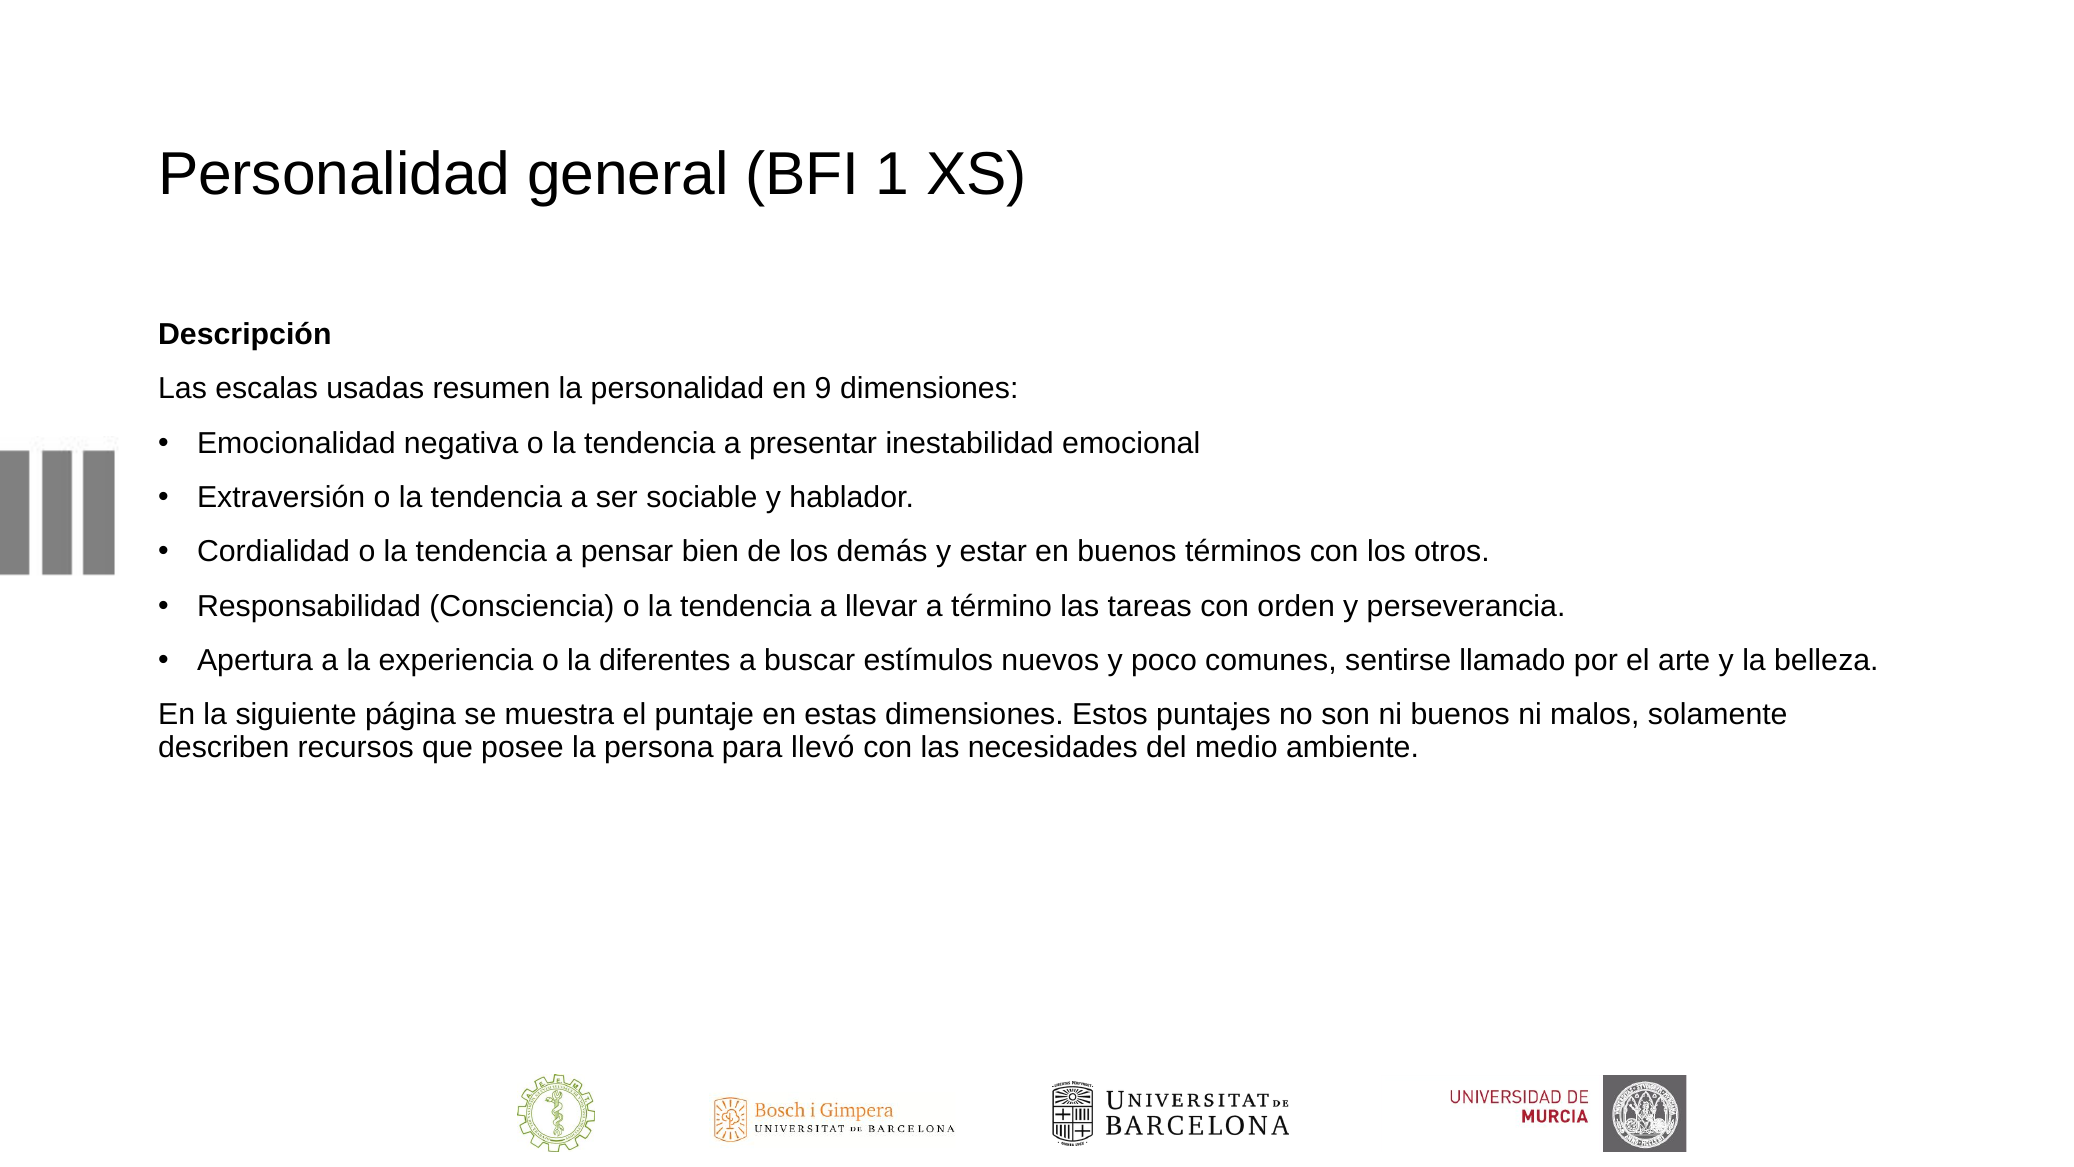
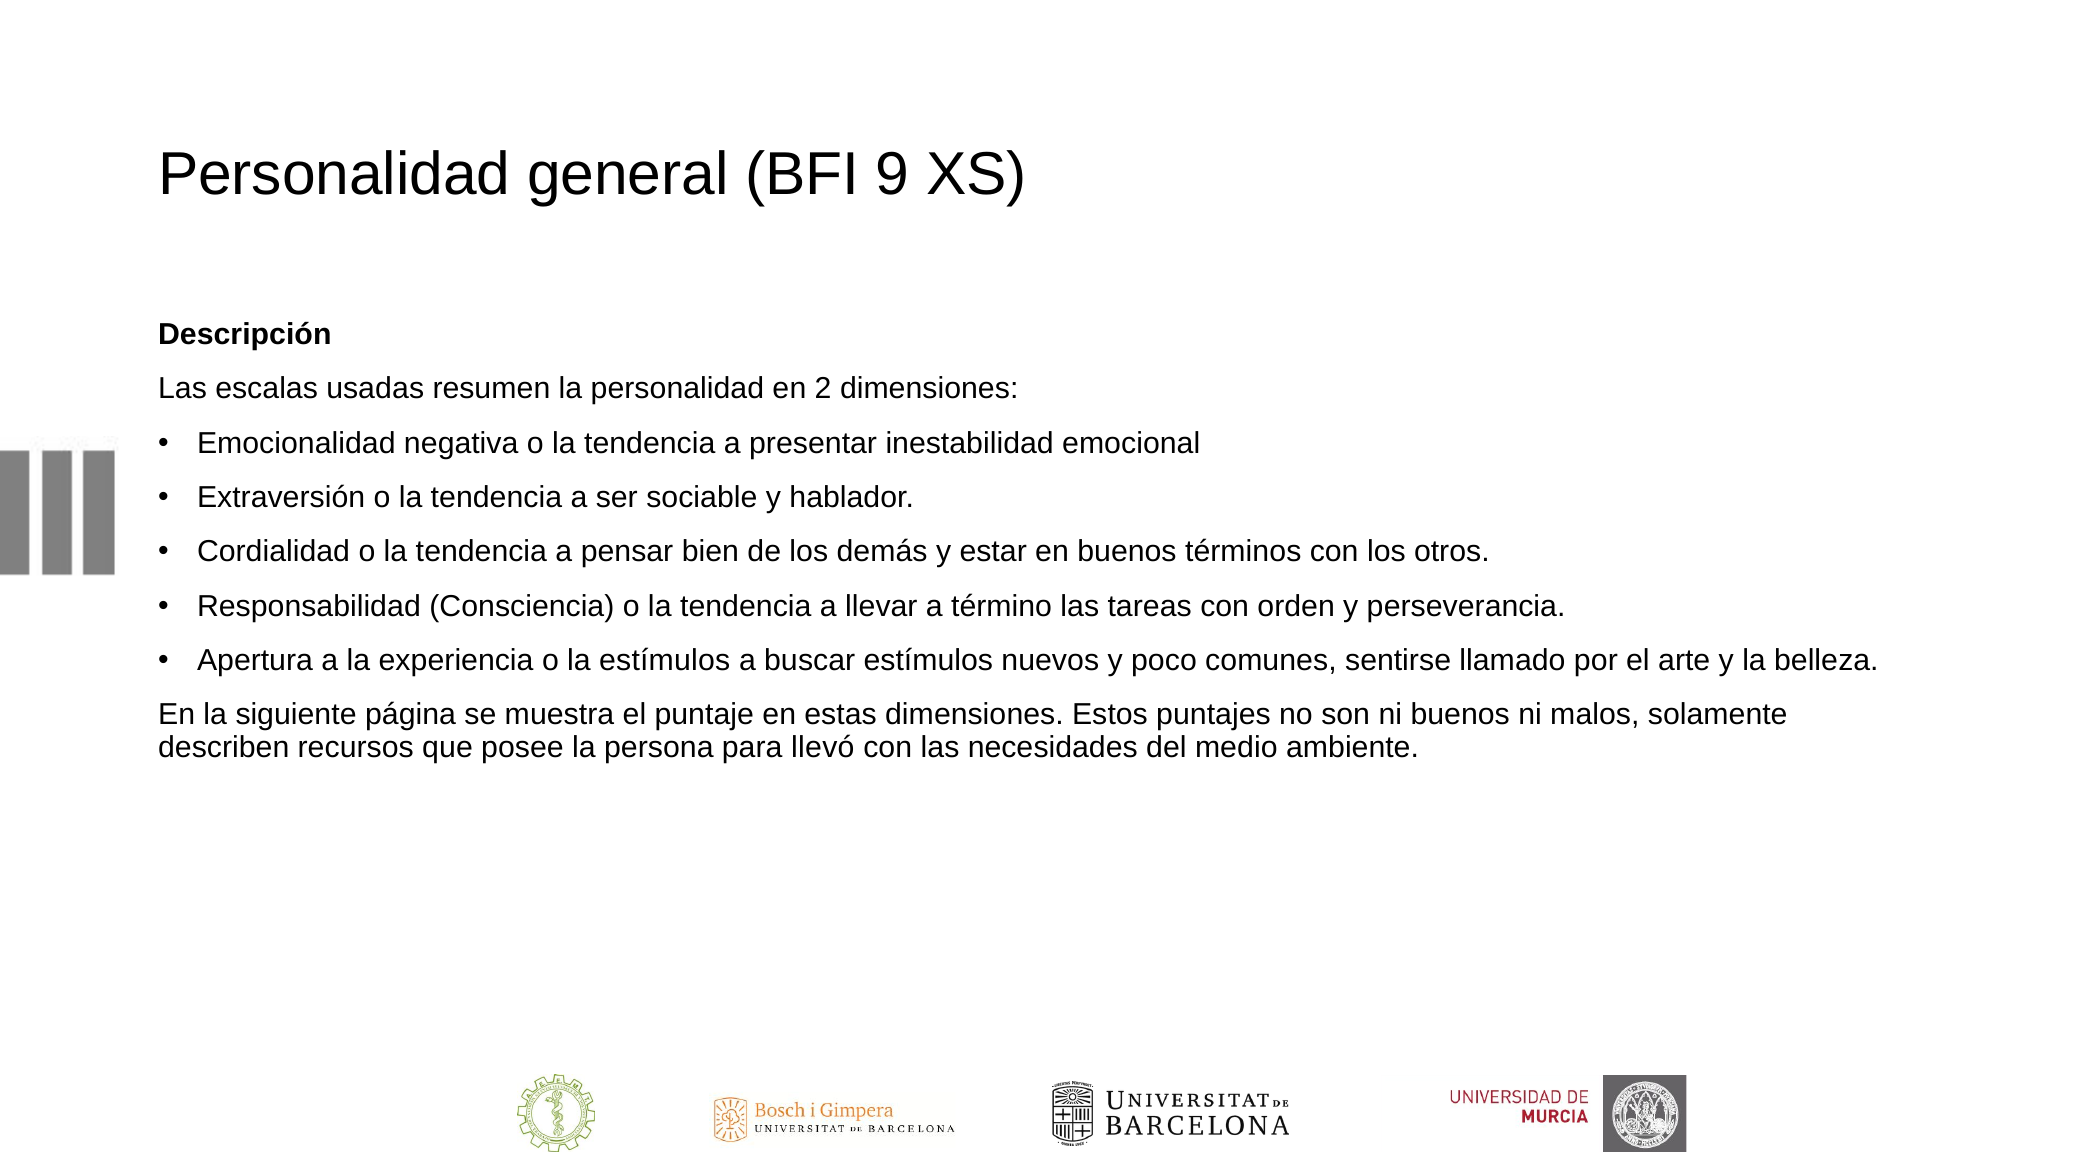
1: 1 -> 9 (893, 174)
9: 9 -> 2 (823, 389)
la diferentes: diferentes -> estímulos (665, 660)
